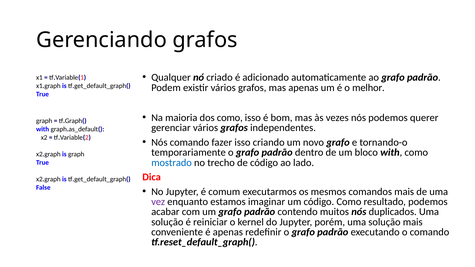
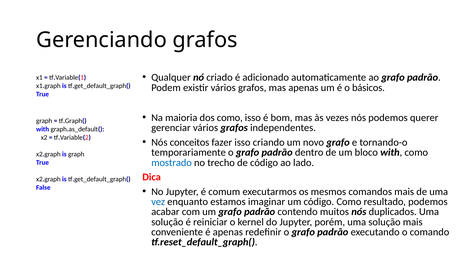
melhor: melhor -> básicos (368, 88)
Nós comando: comando -> conceitos (190, 143)
vez colour: purple -> blue (158, 202)
